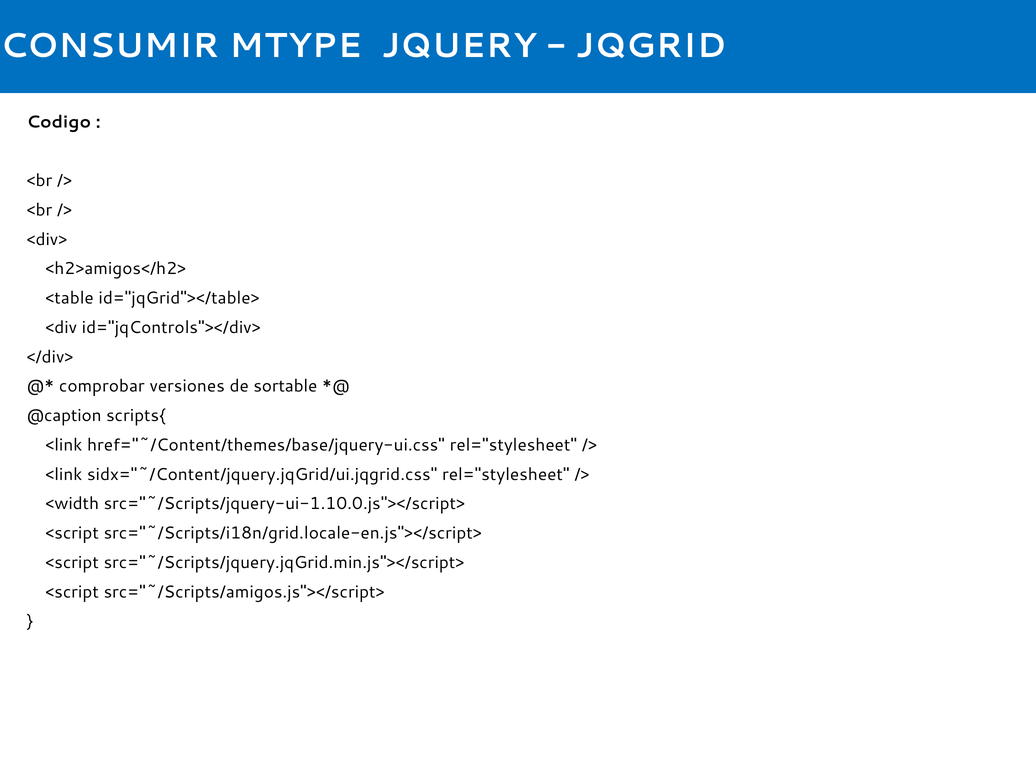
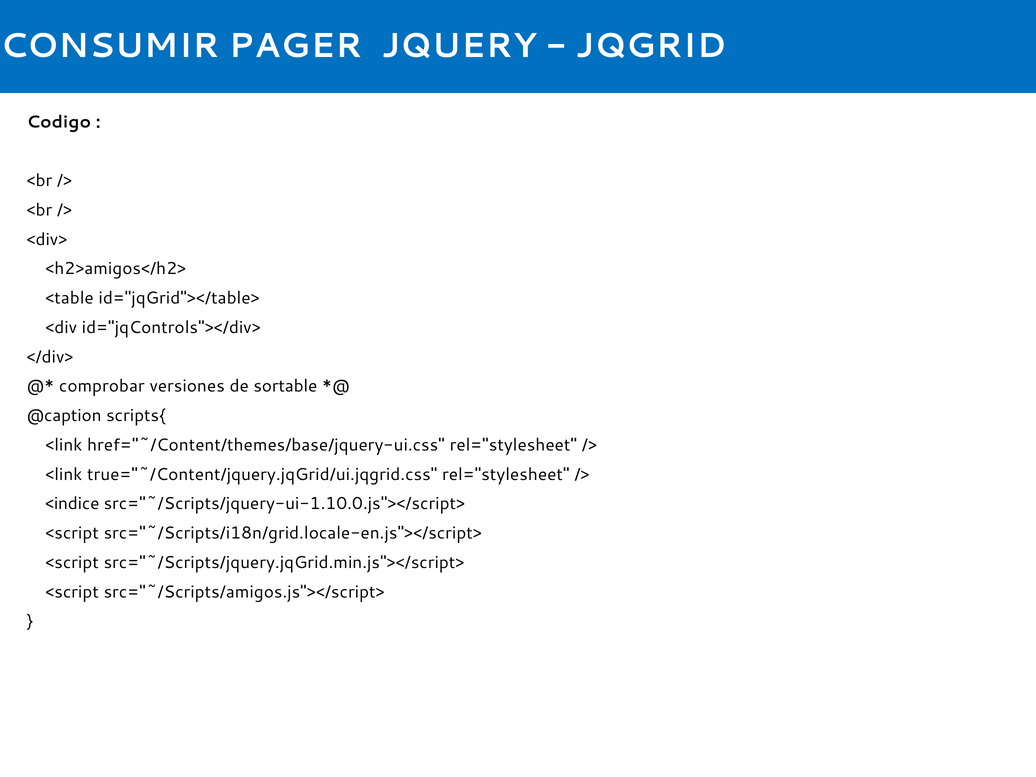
MTYPE: MTYPE -> PAGER (296, 46)
sidx="~/Content/jquery.jqGrid/ui.jqgrid.css: sidx="~/Content/jquery.jqGrid/ui.jqgrid.css -> true="~/Content/jquery.jqGrid/ui.jqgrid.css (262, 474)
<width: <width -> <indice (72, 504)
